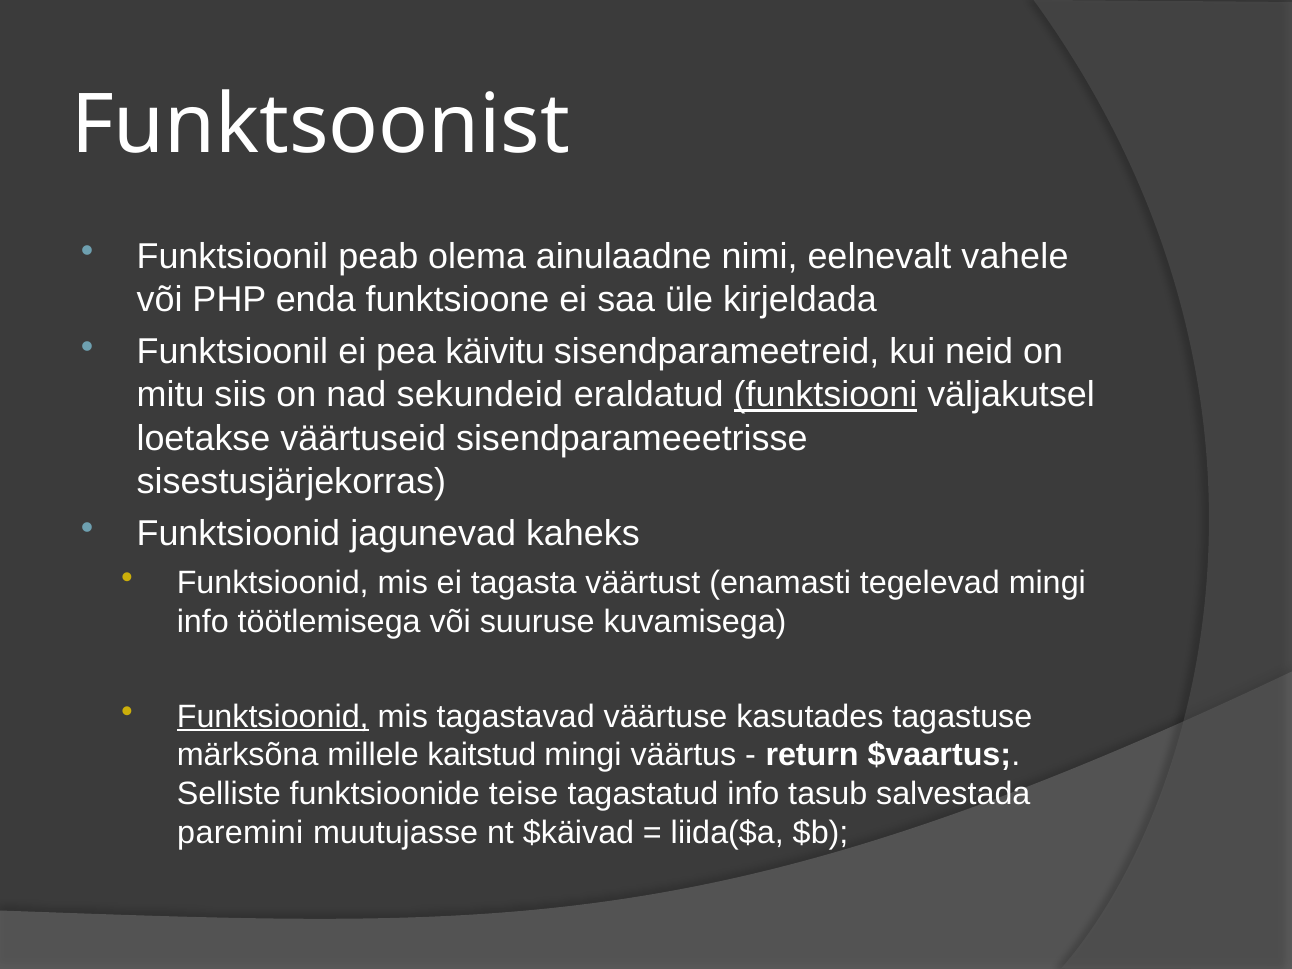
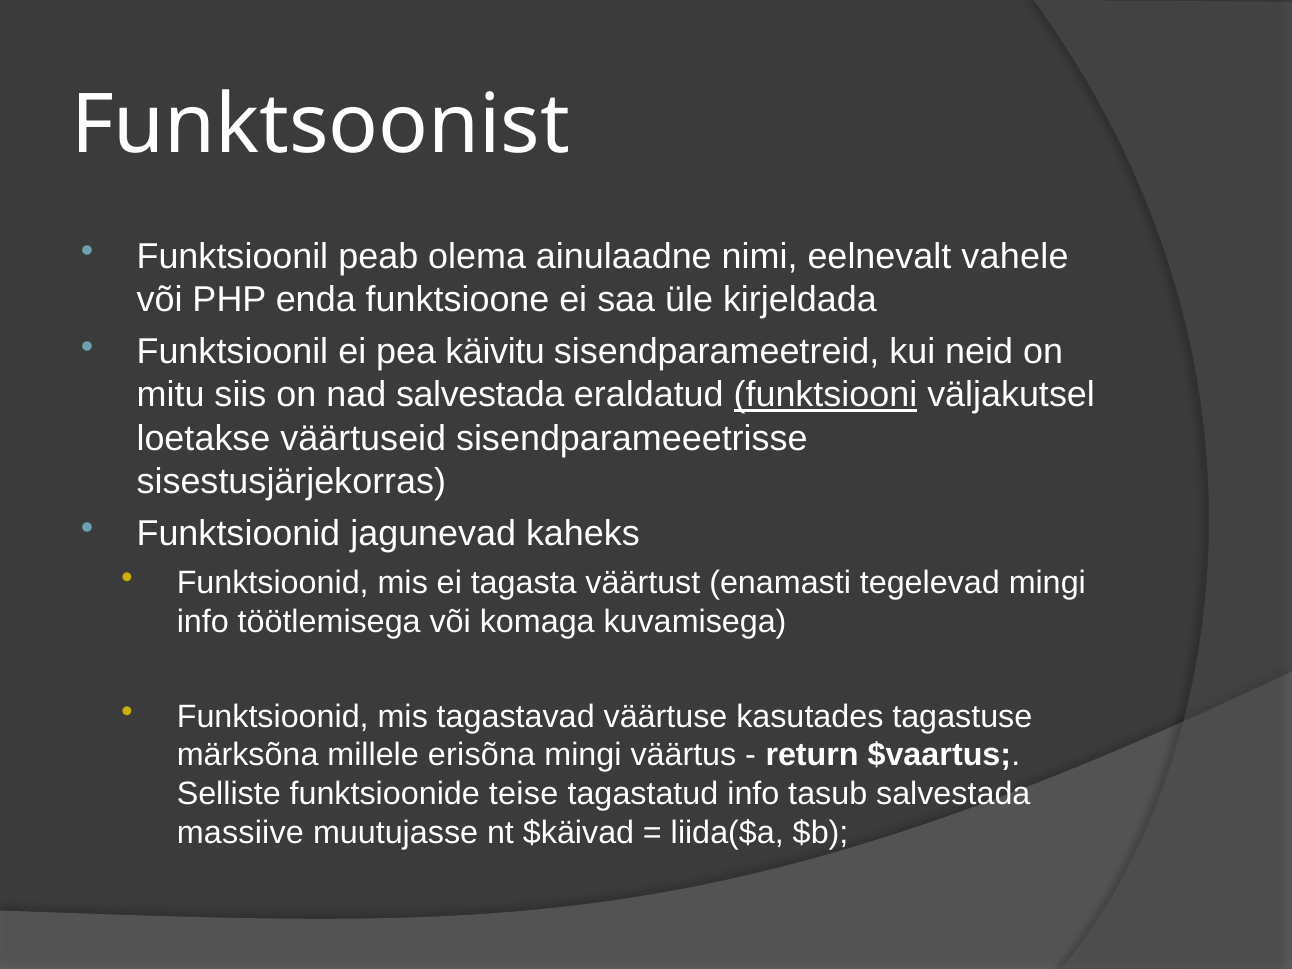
nad sekundeid: sekundeid -> salvestada (480, 395)
suuruse: suuruse -> komaga (537, 622)
Funktsioonid underline: present -> none (273, 716)
kaitstud: kaitstud -> erisõna (482, 755)
paremini: paremini -> massiive (240, 833)
